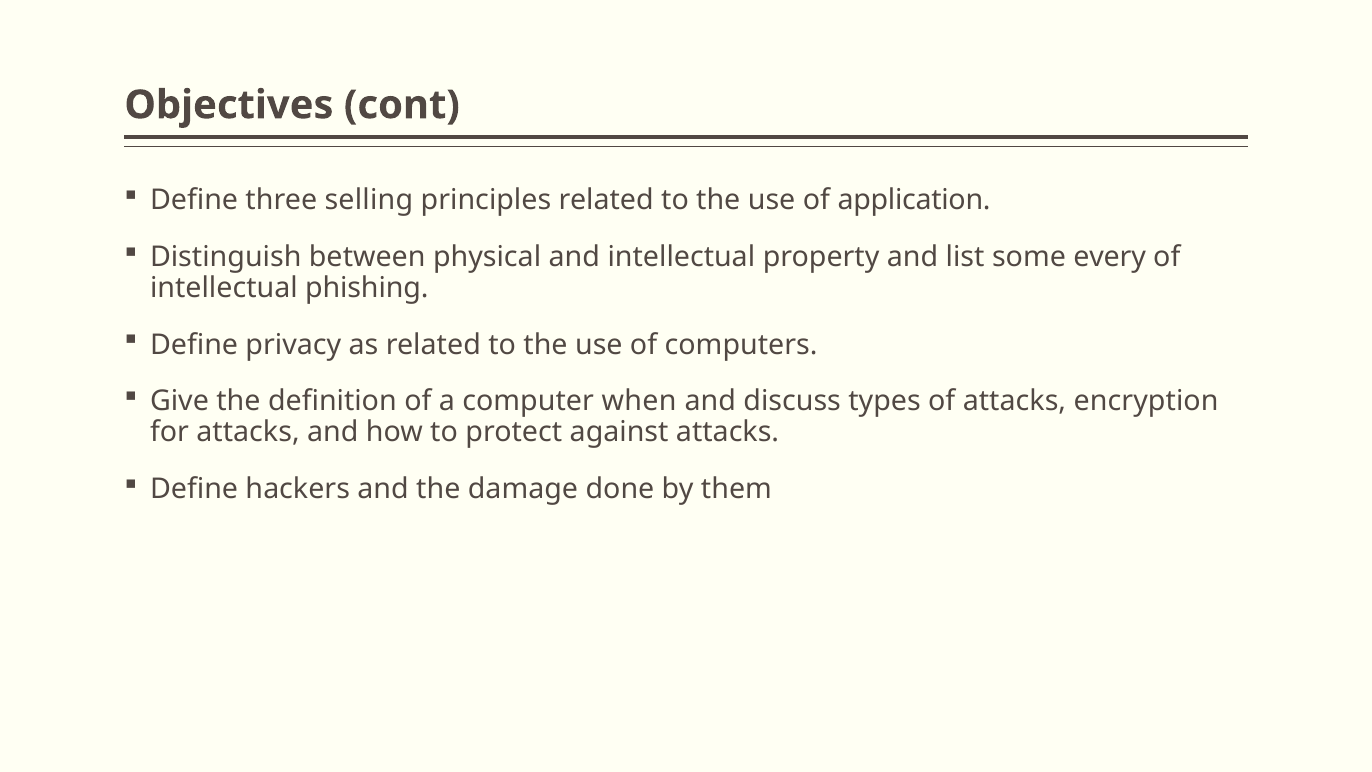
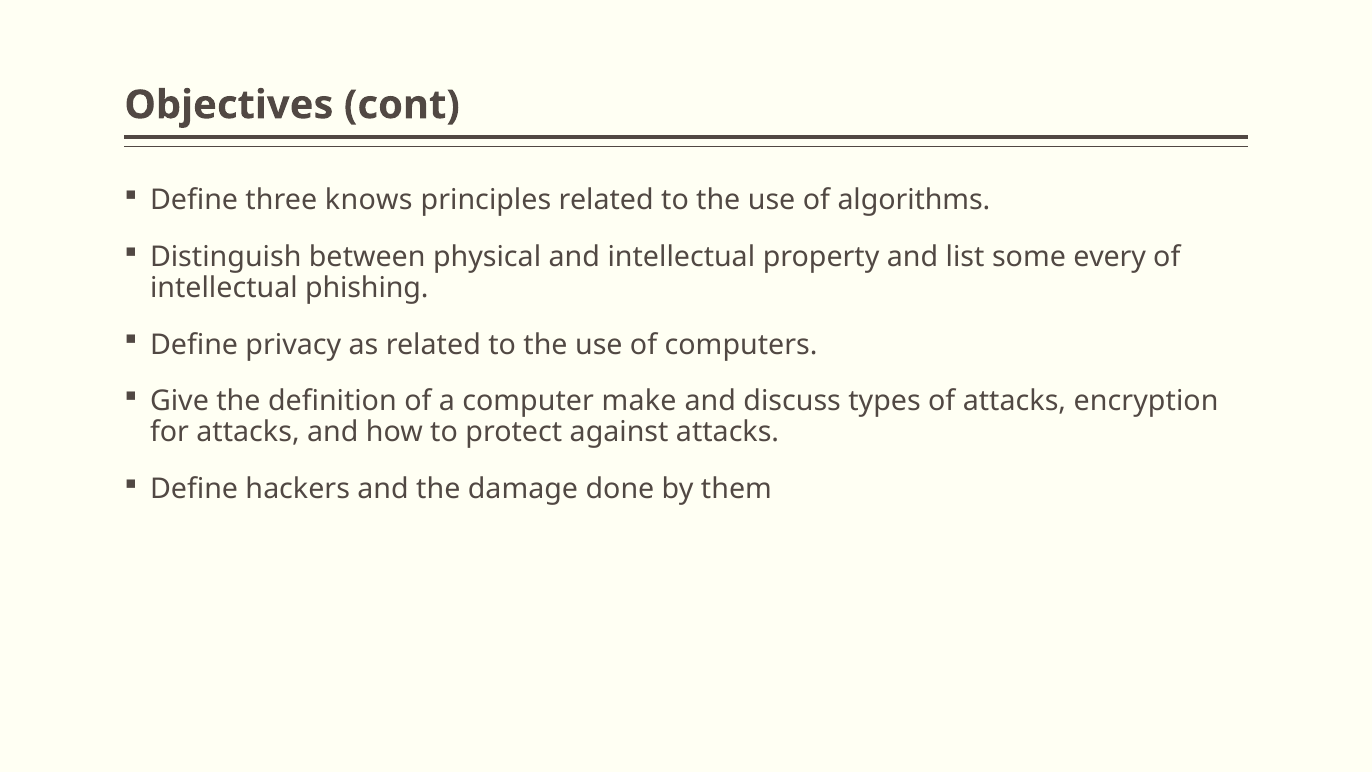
selling: selling -> knows (369, 200)
application: application -> algorithms (914, 200)
when: when -> make (639, 401)
